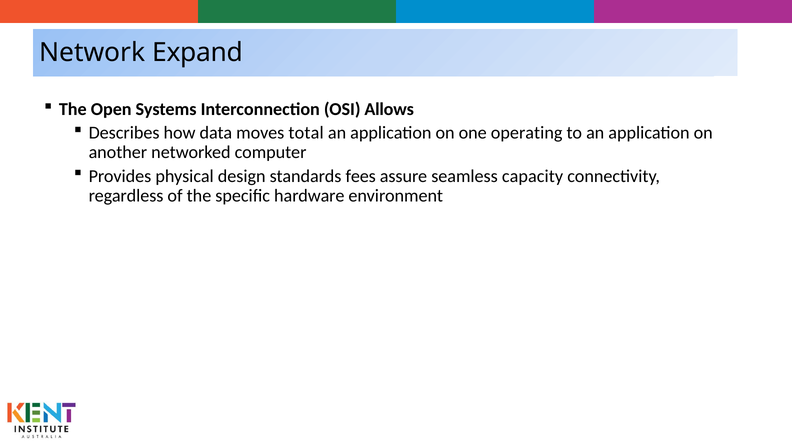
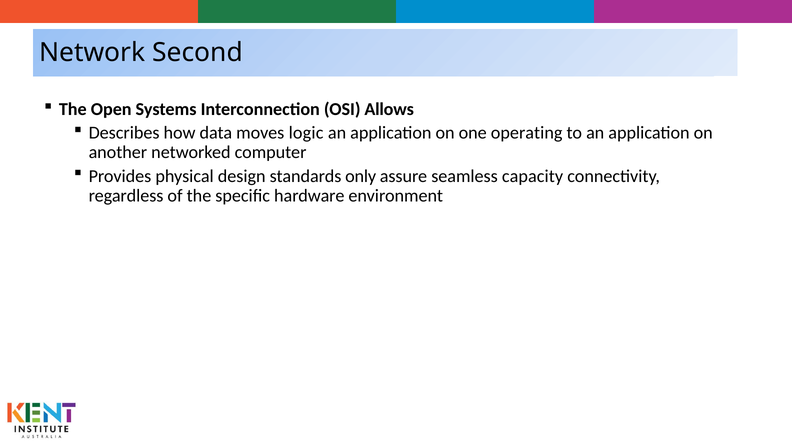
Expand: Expand -> Second (198, 53)
total: total -> logic (306, 133)
fees: fees -> only (361, 176)
